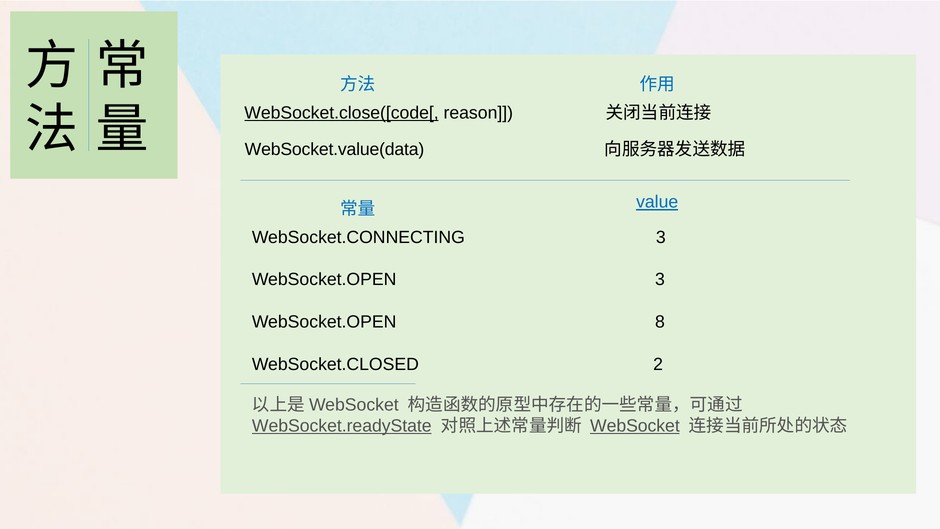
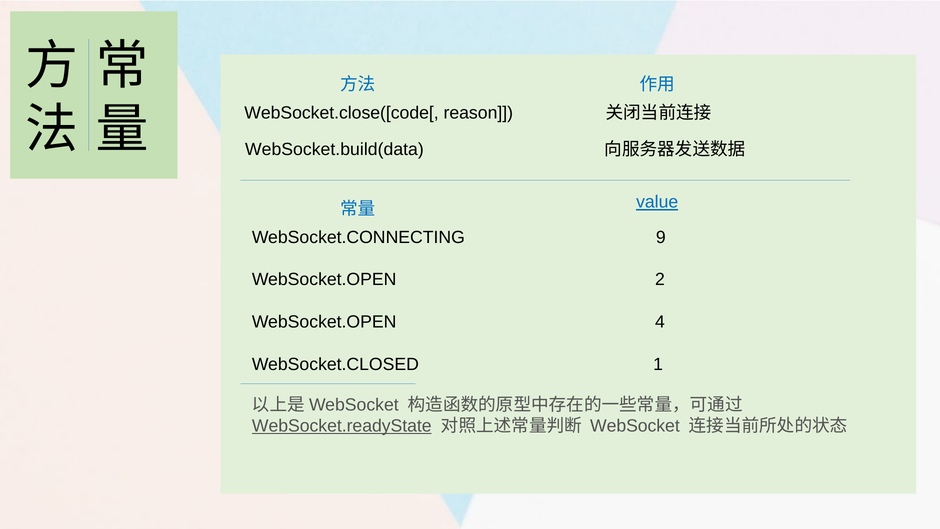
WebSocket.close([code[ underline: present -> none (341, 113)
WebSocket.value(data: WebSocket.value(data -> WebSocket.build(data (334, 149)
WebSocket.CONNECTING 3: 3 -> 9 (661, 237)
WebSocket.OPEN 3: 3 -> 2 (660, 279)
8: 8 -> 4 (660, 322)
2: 2 -> 1 (658, 364)
WebSocket underline: present -> none (635, 426)
